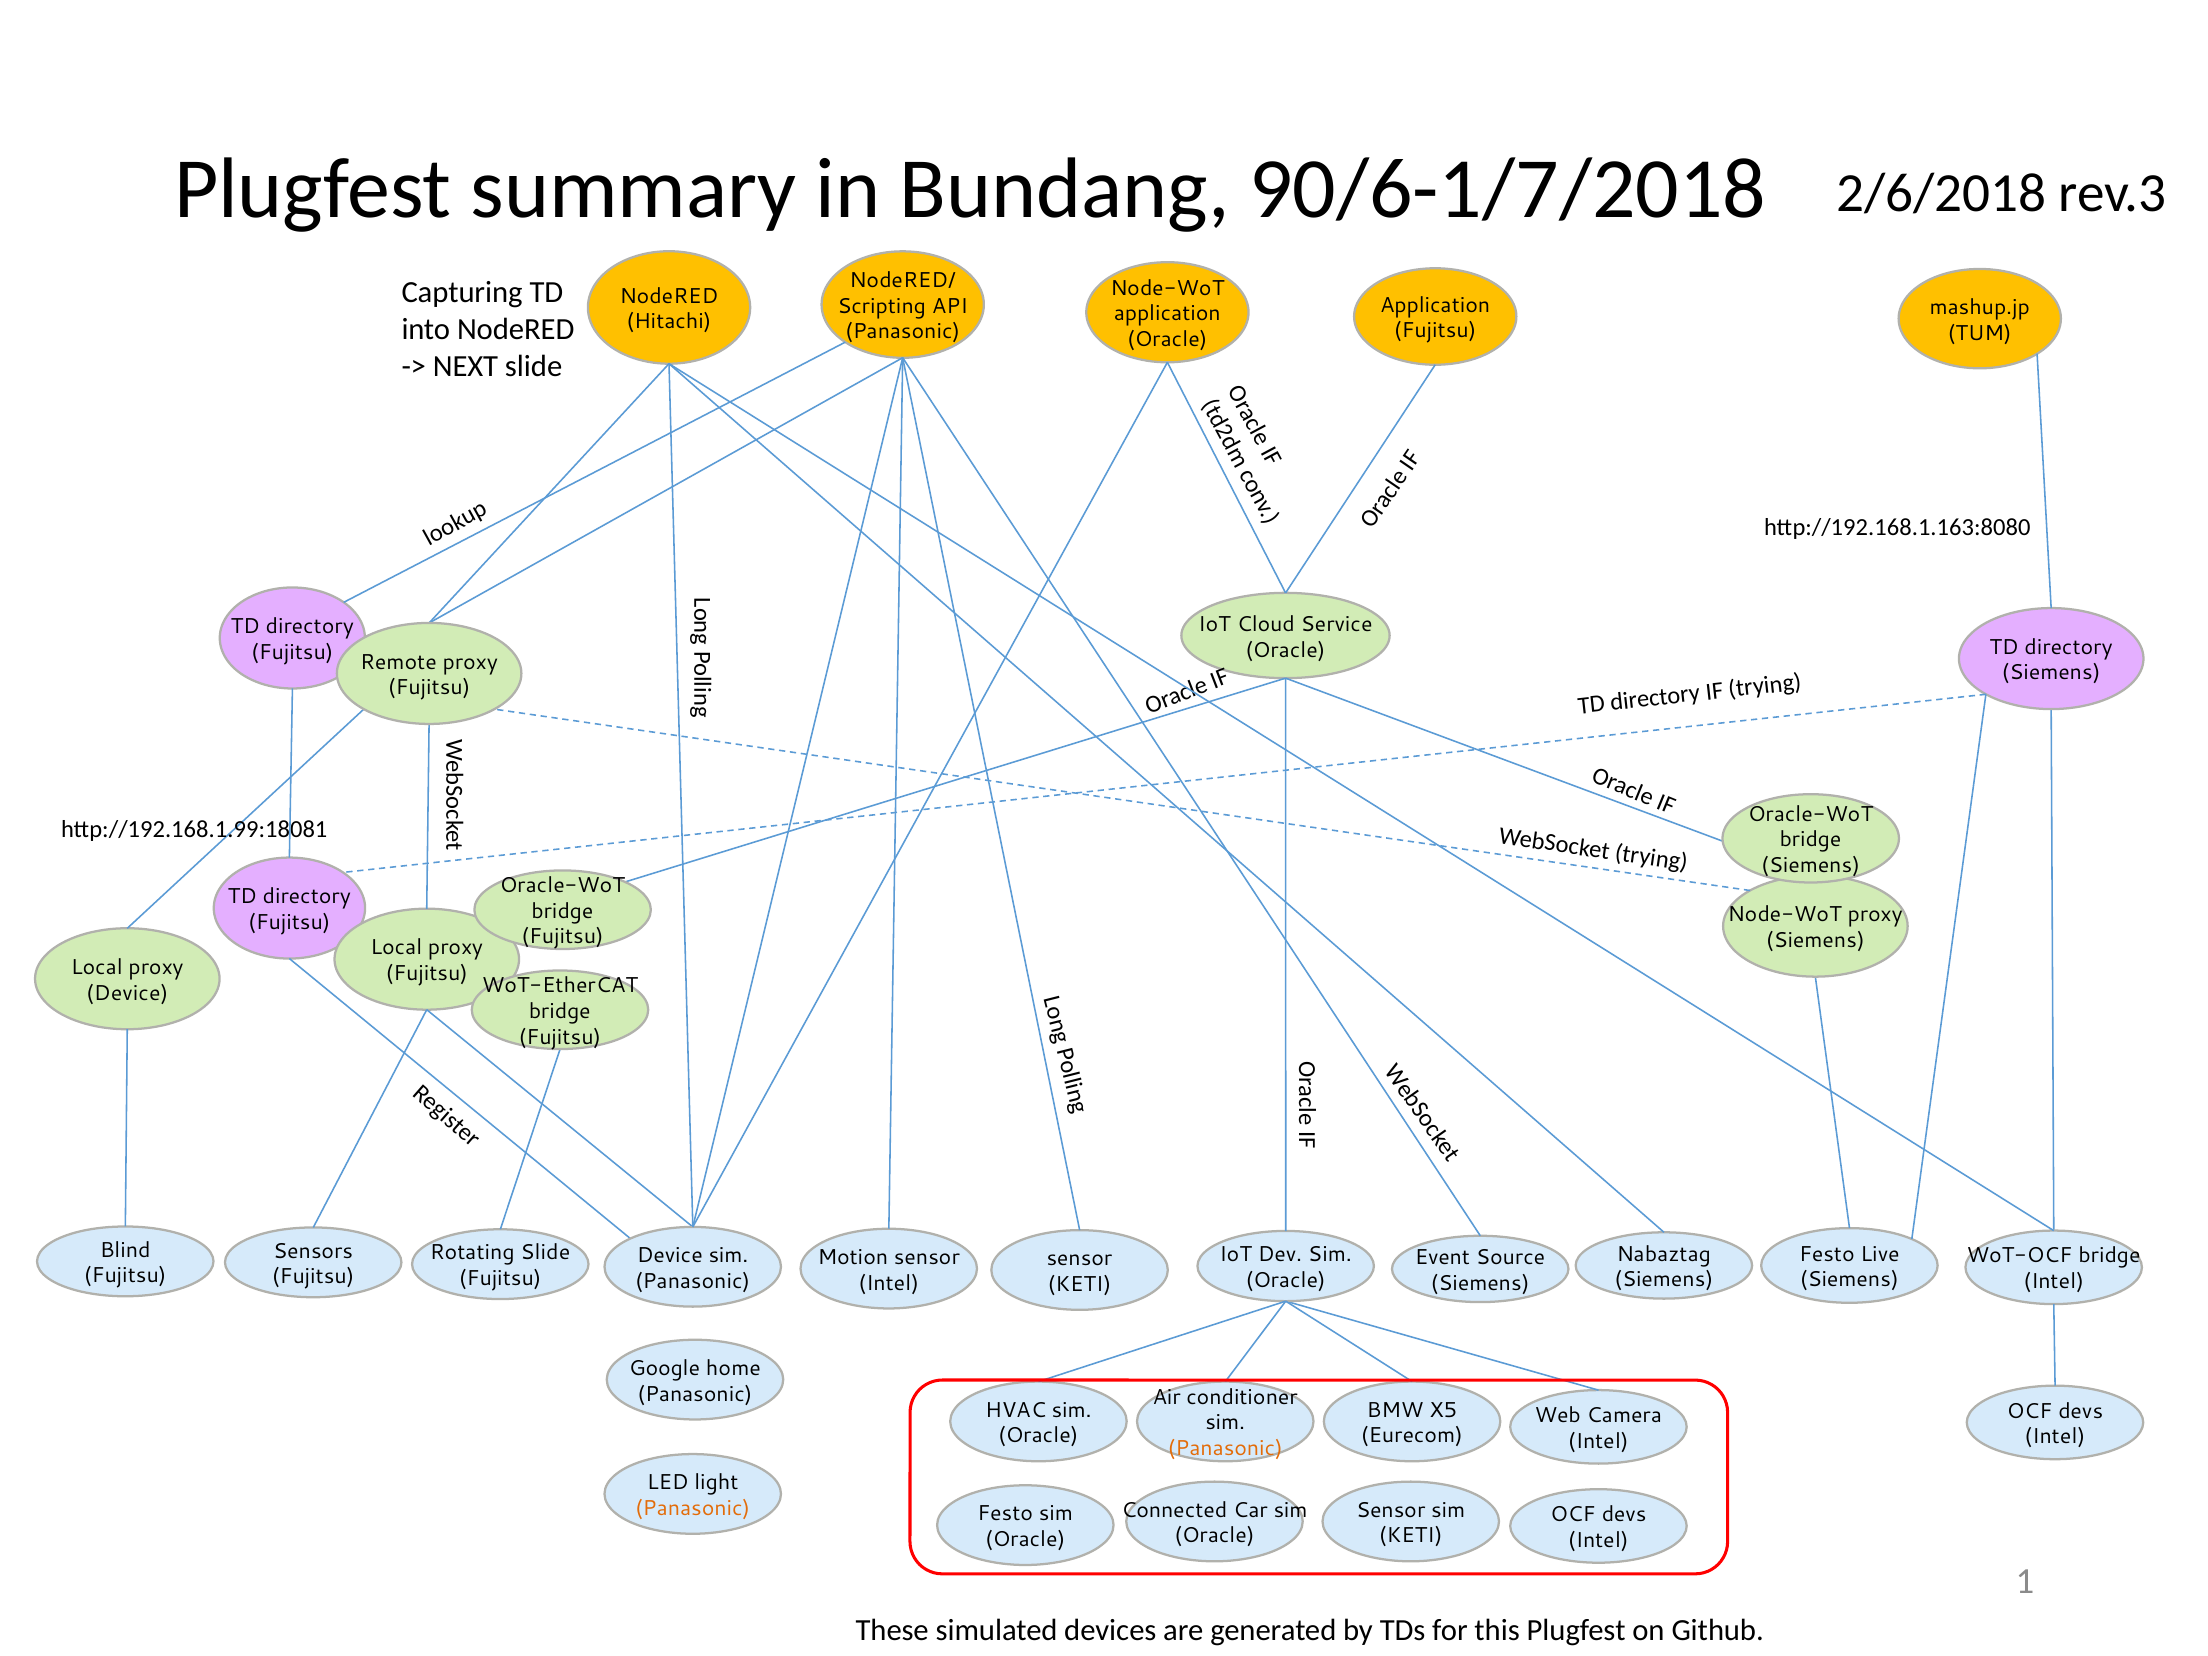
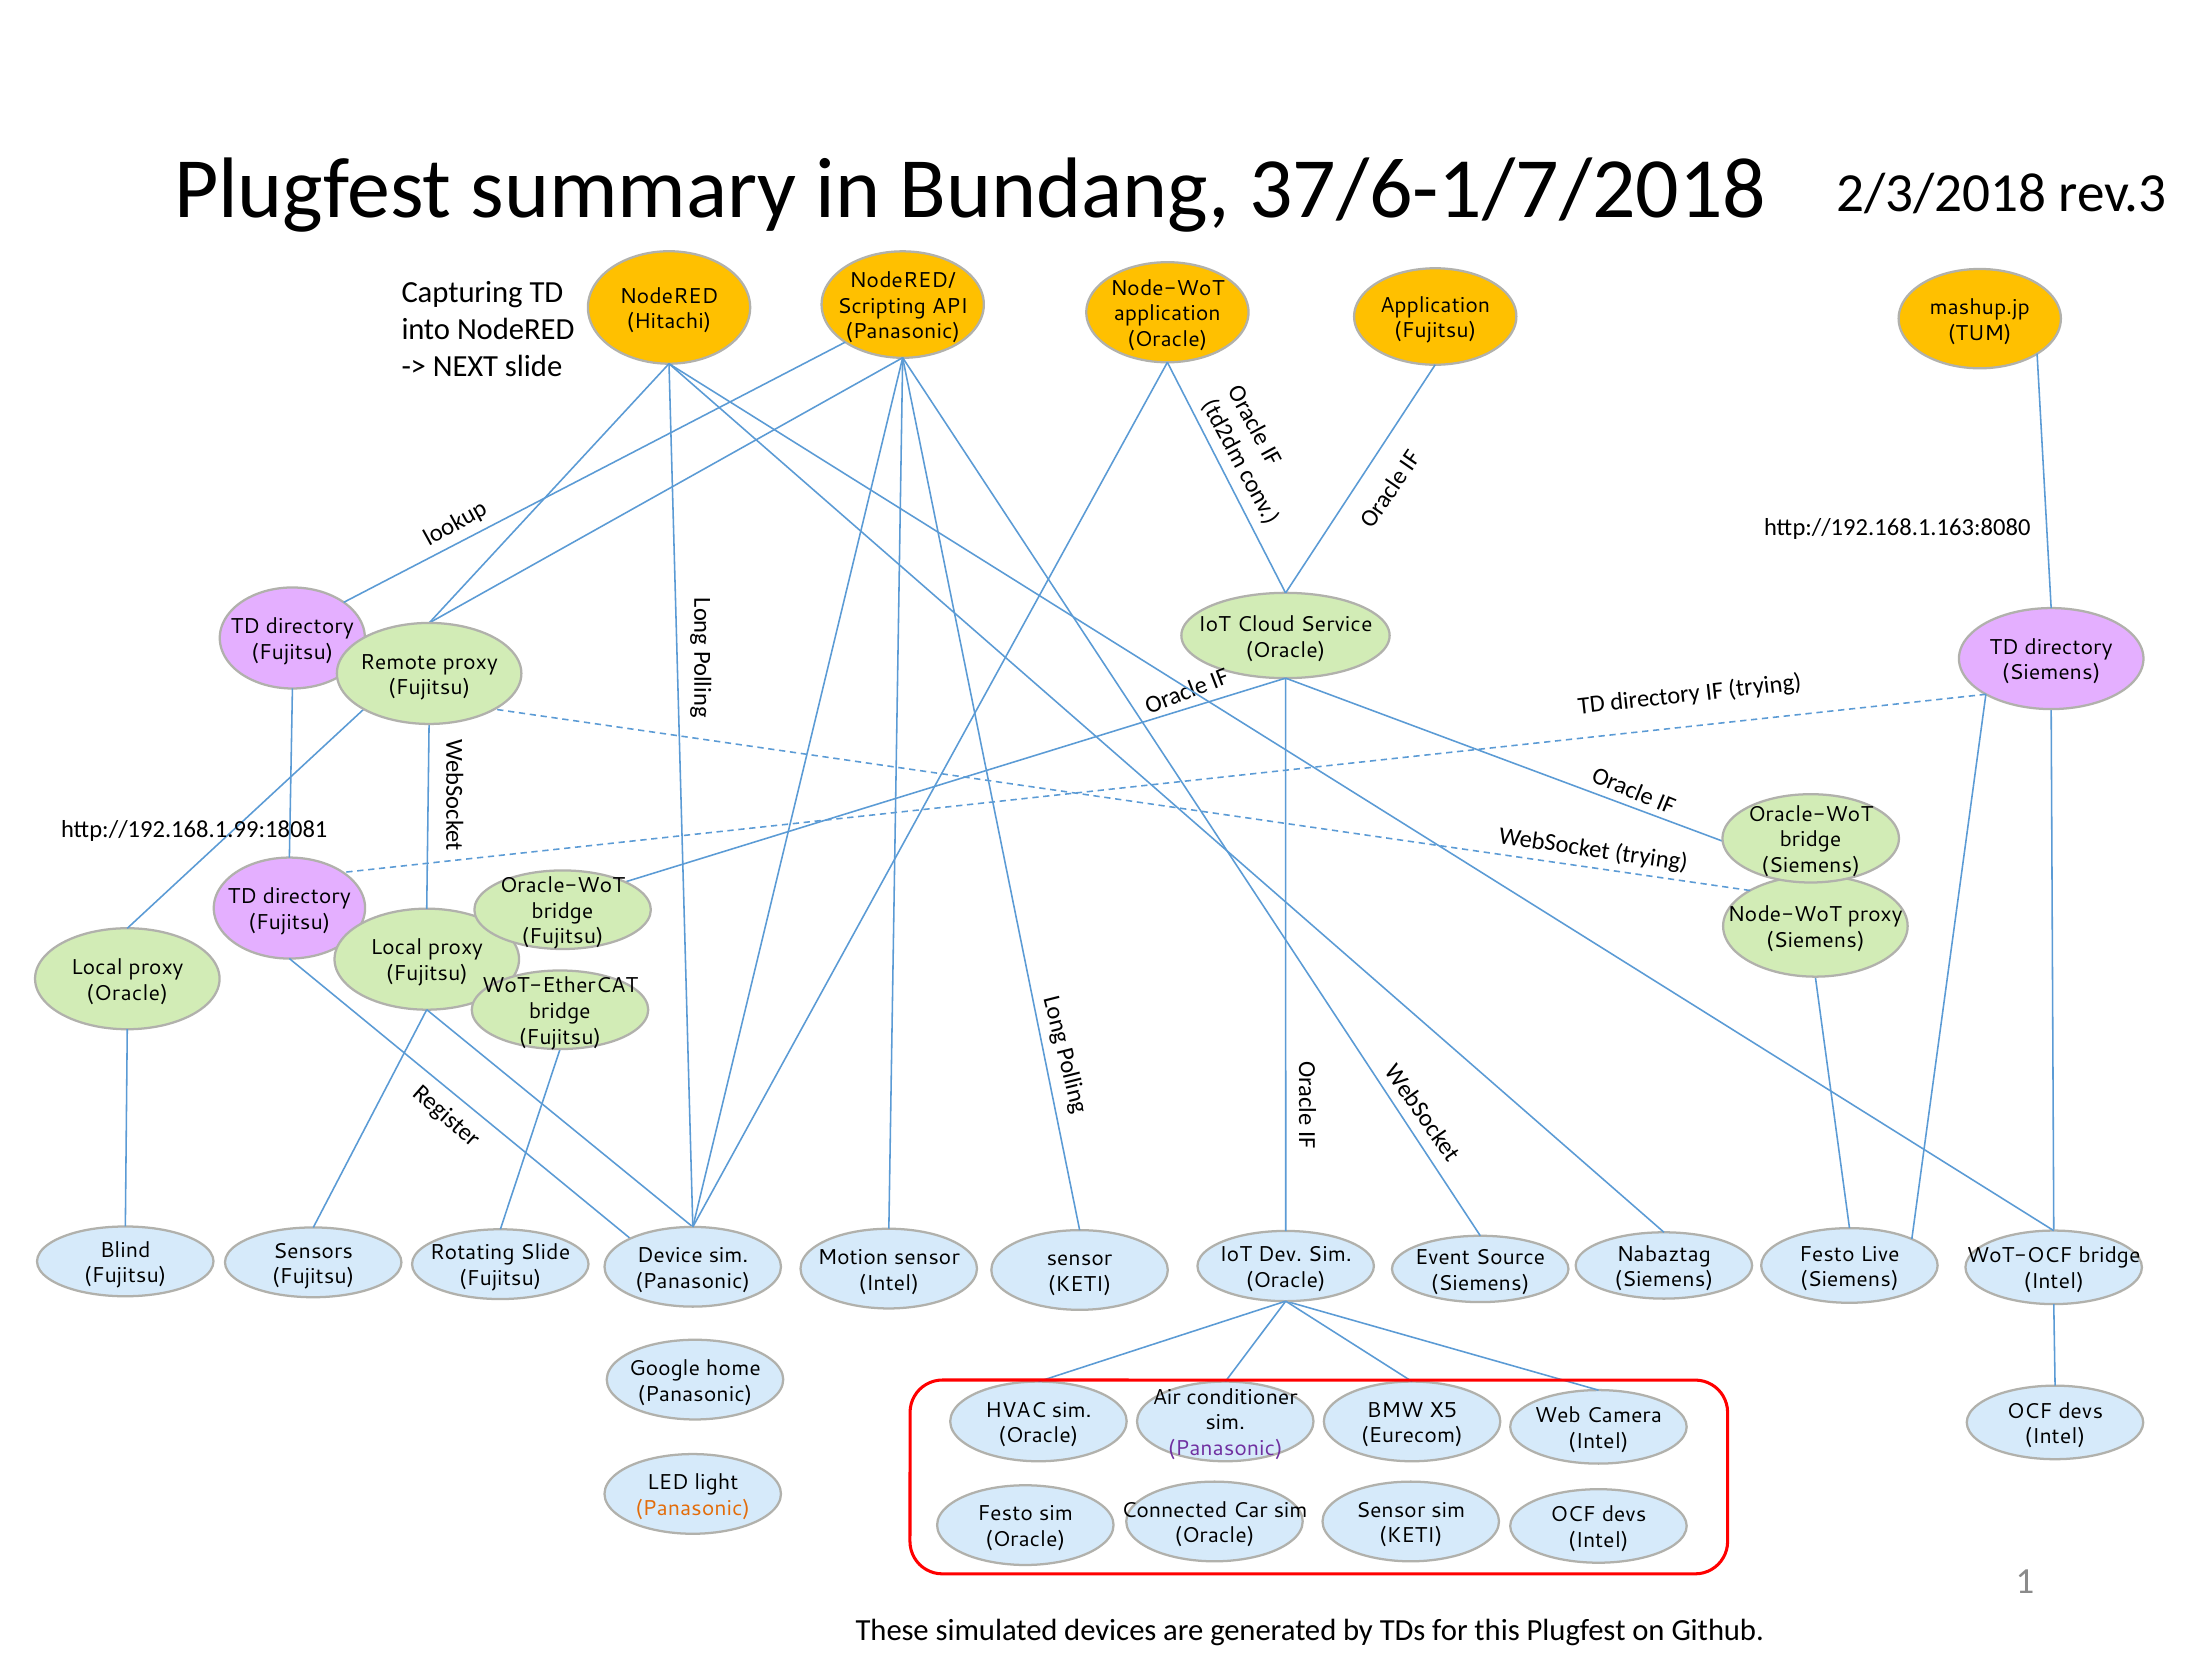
90/6-1/7/2018: 90/6-1/7/2018 -> 37/6-1/7/2018 (1508, 189)
2/6/2018: 2/6/2018 -> 2/3/2018 (1941, 193)
Device: Device -> Oracle (127, 993)
Panasonic colour: orange -> purple (1225, 1449)
